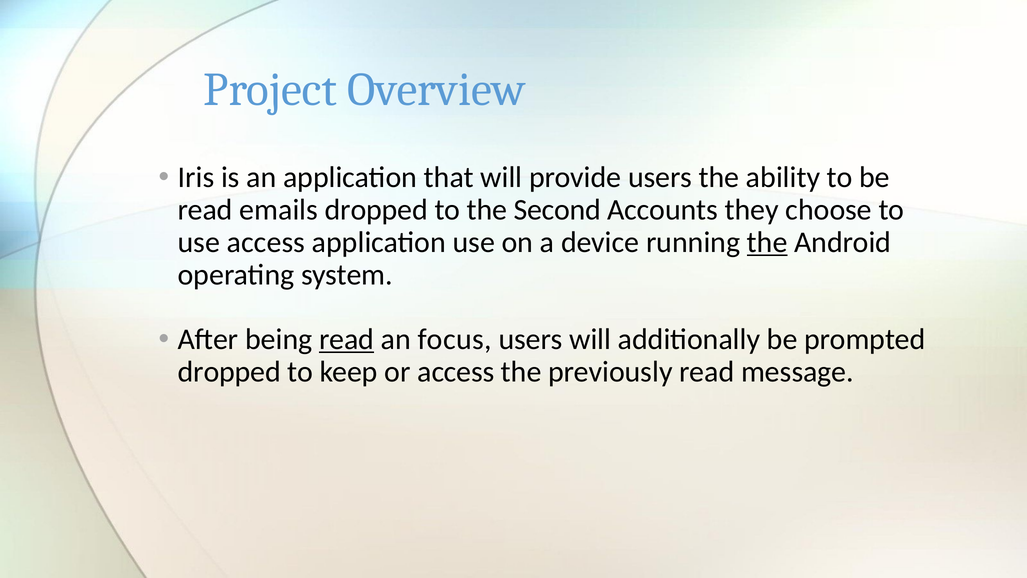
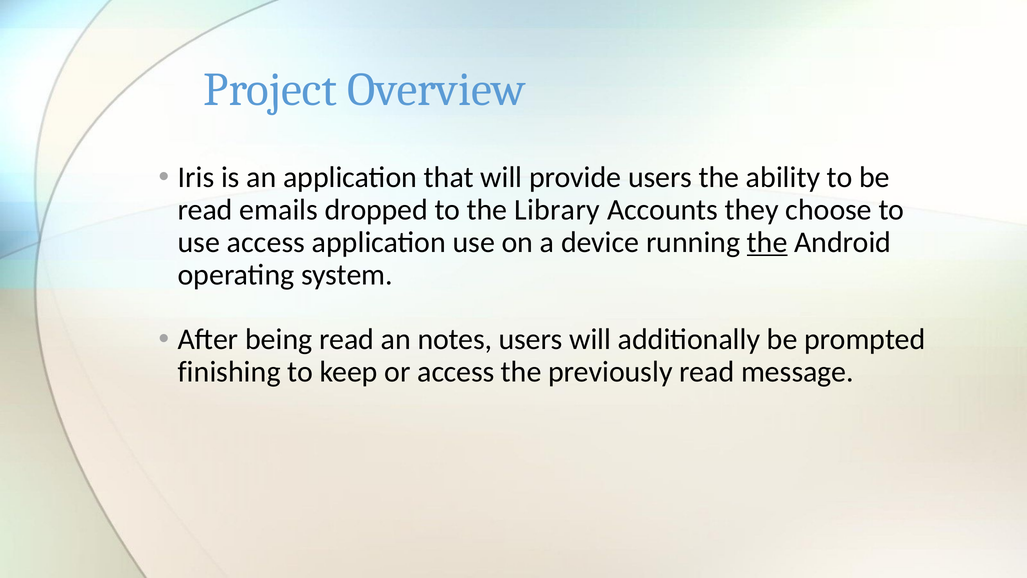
Second: Second -> Library (557, 210)
read underline: present -> none (347, 339)
focus: focus -> notes (455, 339)
dropped: dropped -> finishing (229, 372)
